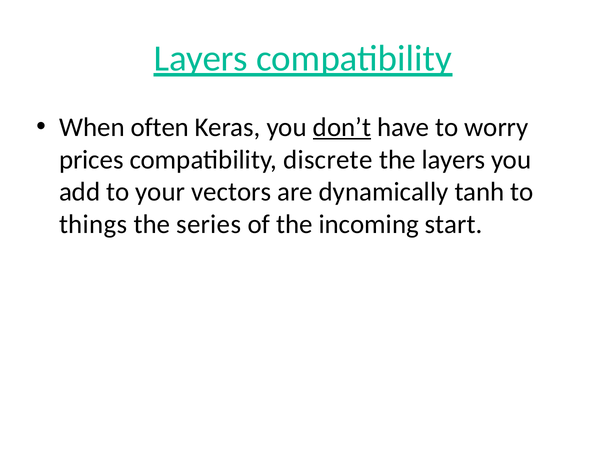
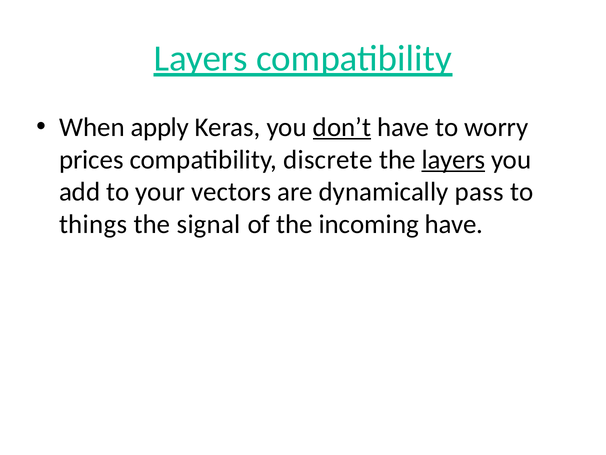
often: often -> apply (160, 127)
layers underline: none -> present (453, 159)
tanh: tanh -> pass (479, 192)
series: series -> signal (209, 224)
incoming start: start -> have (454, 224)
